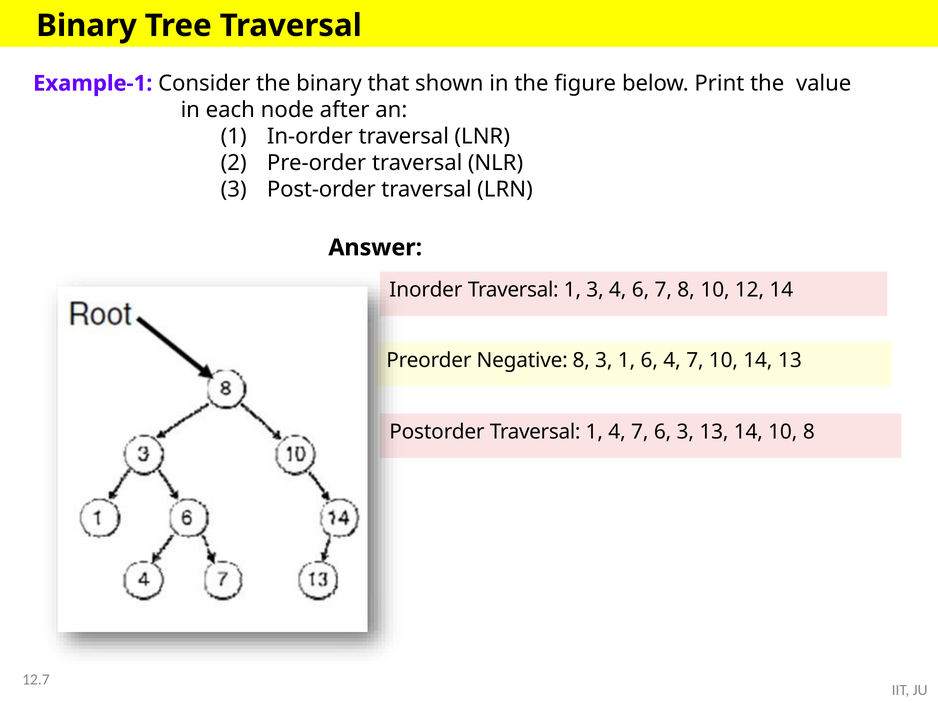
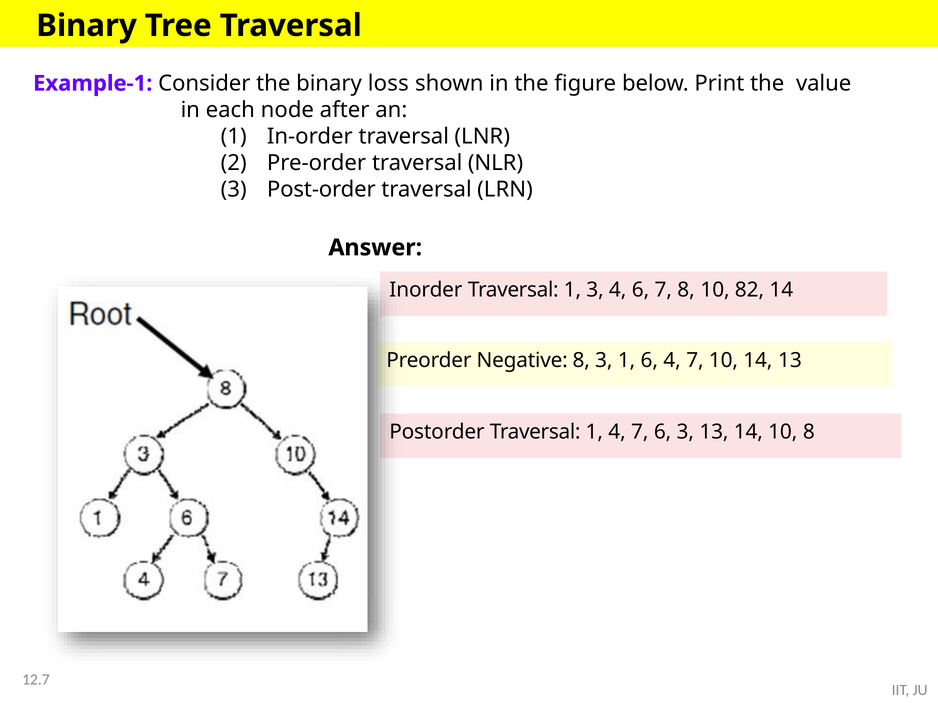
that: that -> loss (388, 83)
12: 12 -> 82 (749, 290)
